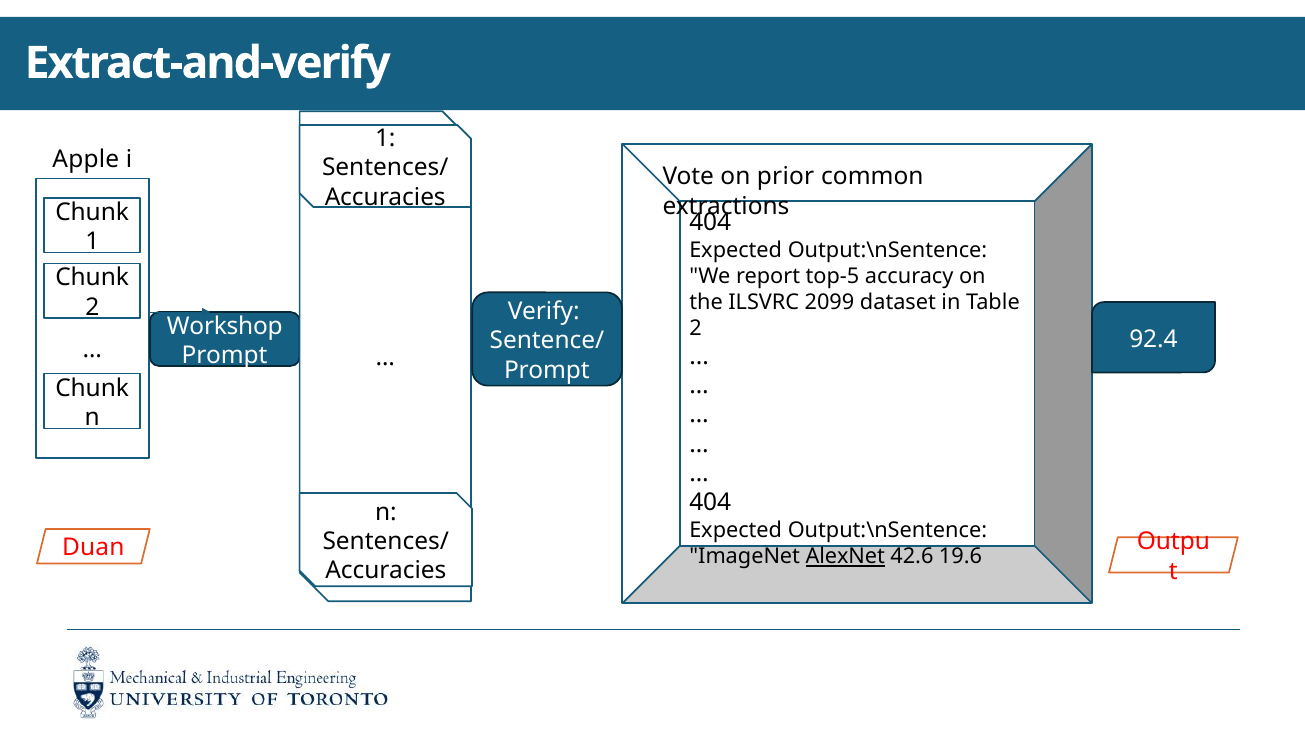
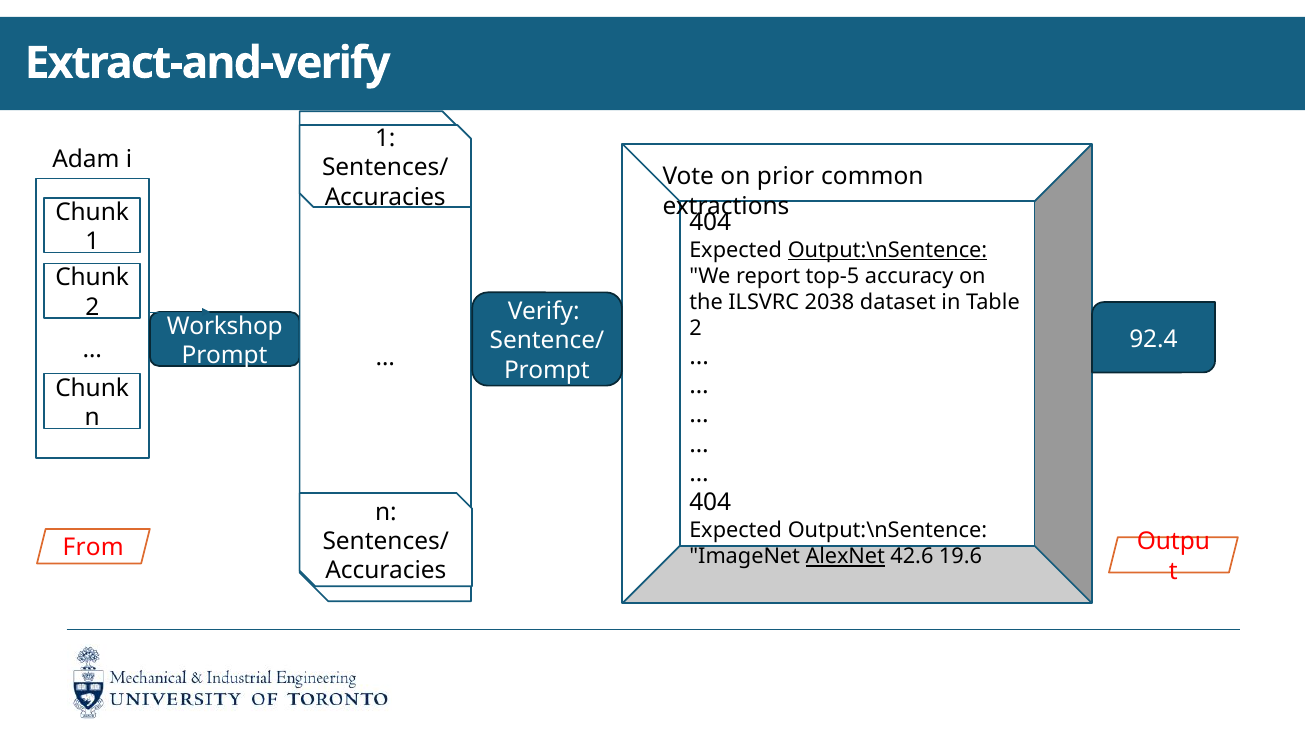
Apple: Apple -> Adam (86, 160)
Output:\nSentence underline: none -> present (888, 250)
2099: 2099 -> 2038 (830, 302)
Duan: Duan -> From (93, 548)
